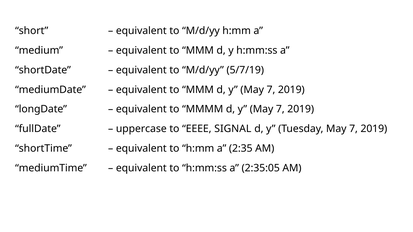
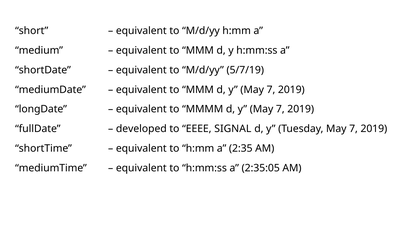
uppercase: uppercase -> developed (141, 129)
